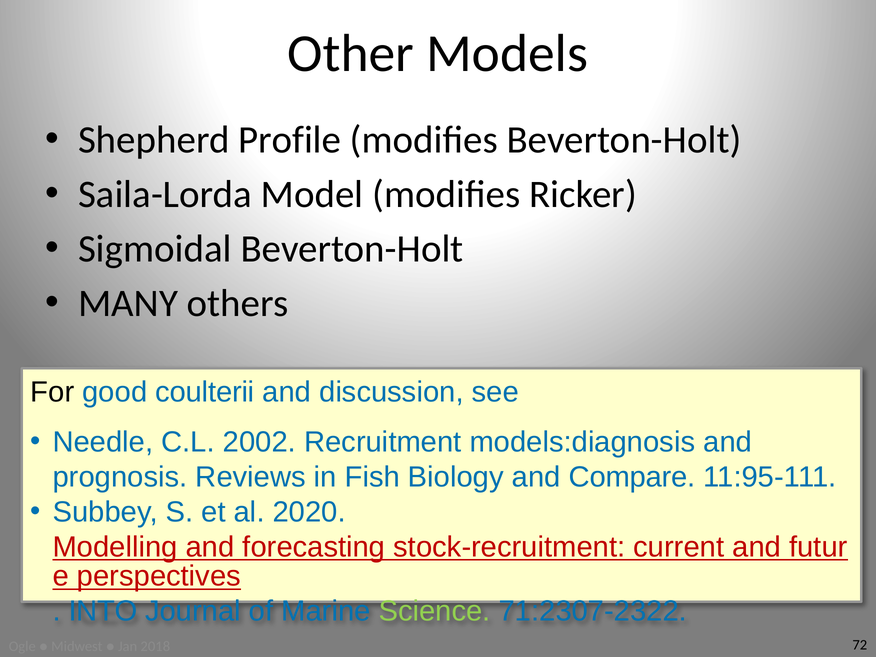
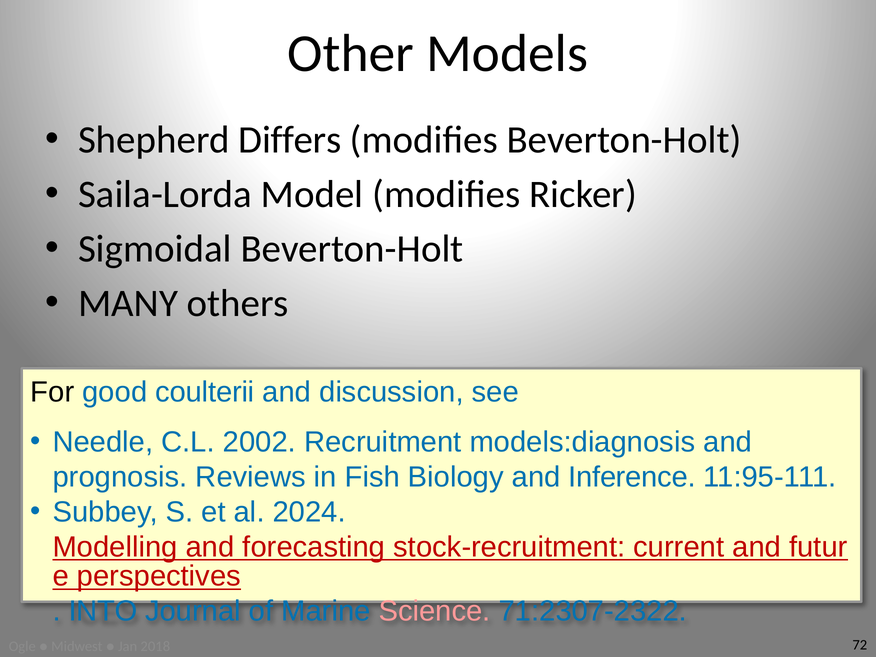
Profile: Profile -> Differs (290, 140)
Compare: Compare -> Inference (632, 477)
2020: 2020 -> 2024 (309, 512)
Science colour: light green -> pink (435, 611)
